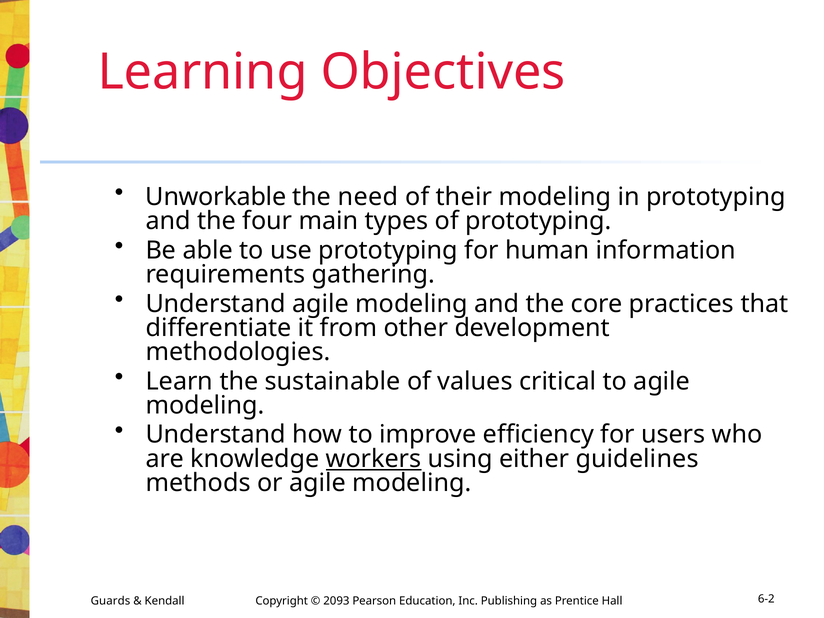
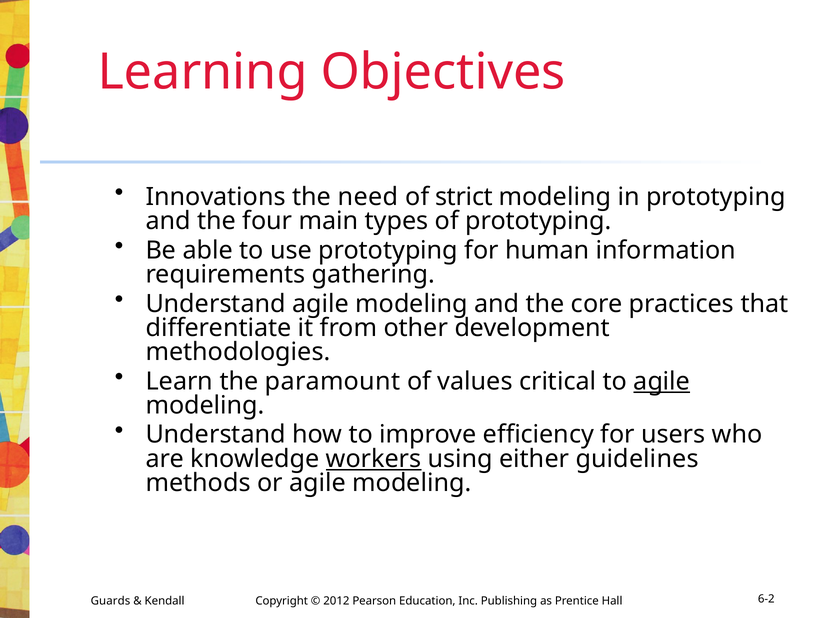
Unworkable: Unworkable -> Innovations (216, 197)
their: their -> strict (464, 197)
sustainable: sustainable -> paramount (333, 381)
agile underline: none -> present (662, 381)
2093: 2093 -> 2012 (336, 601)
